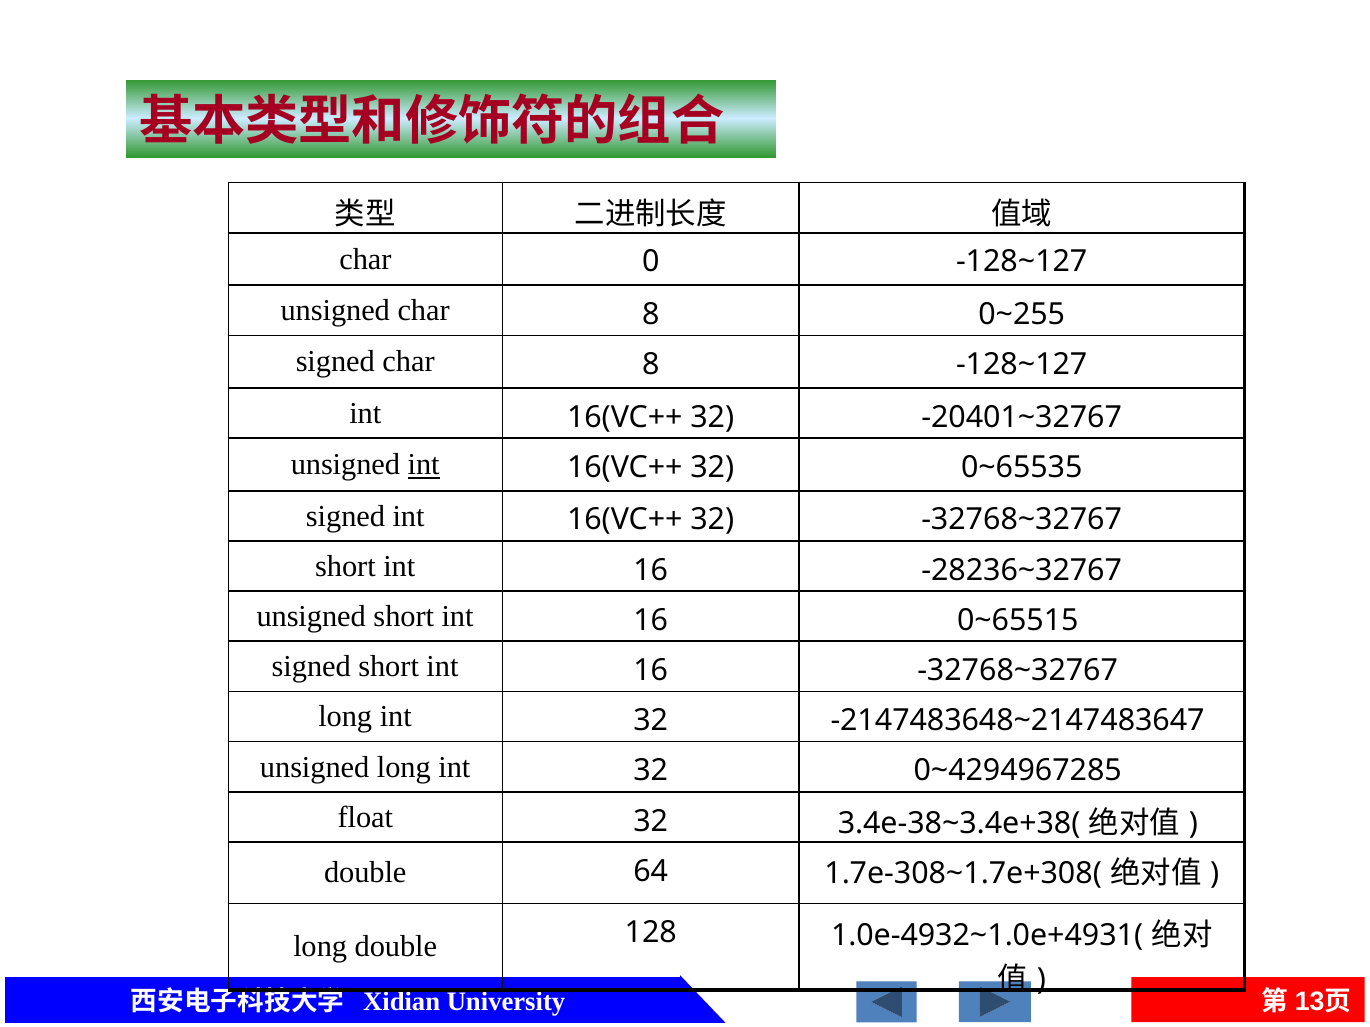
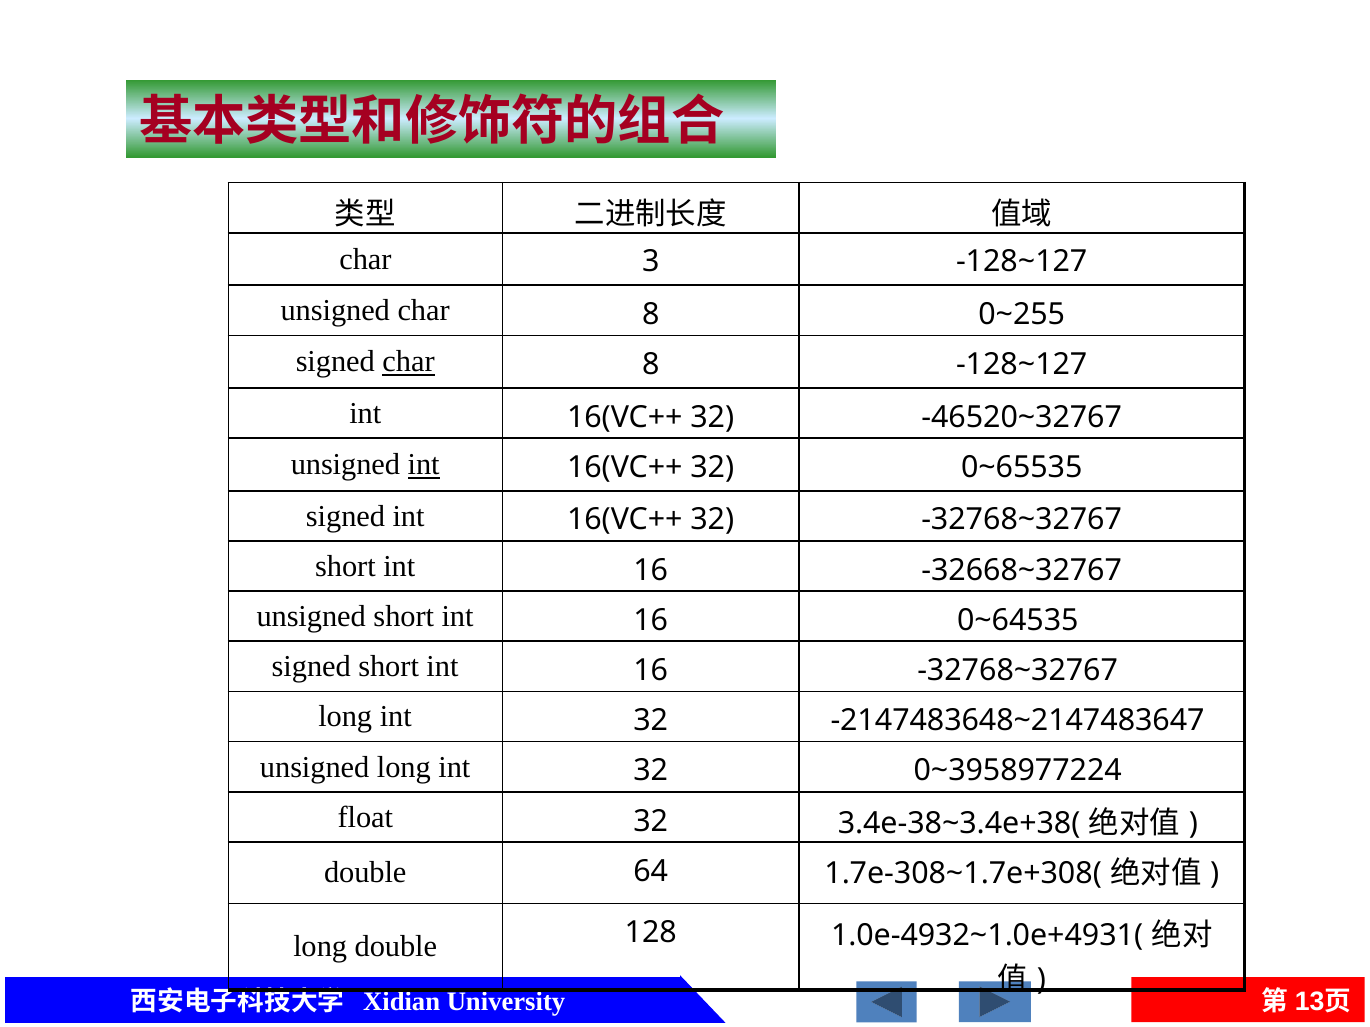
0: 0 -> 3 (651, 262)
char underline: none -> present (409, 362)
-20401~32767: -20401~32767 -> -46520~32767 (1022, 417)
-28236~32767: -28236~32767 -> -32668~32767 (1022, 570)
0~65515: 0~65515 -> 0~64535 (1018, 621)
0~4294967285: 0~4294967285 -> 0~3958977224 (1018, 771)
